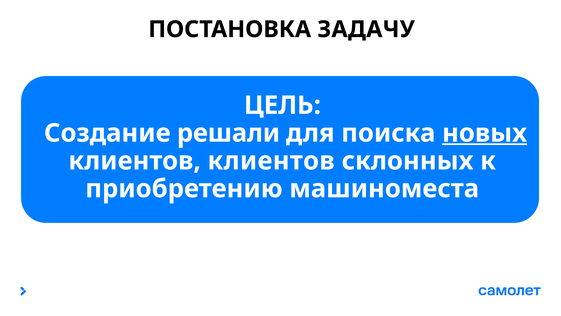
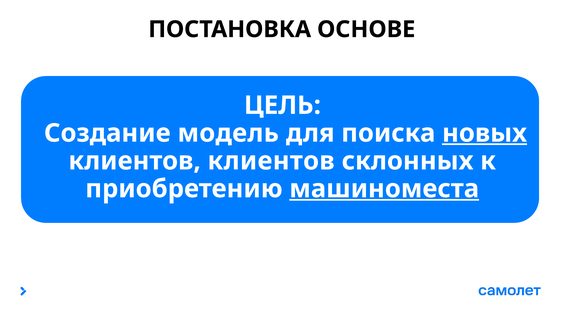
ЗАДАЧУ: ЗАДАЧУ -> ОСНОВЕ (366, 29)
решали: решали -> модель (228, 133)
машиноместа underline: none -> present (384, 189)
